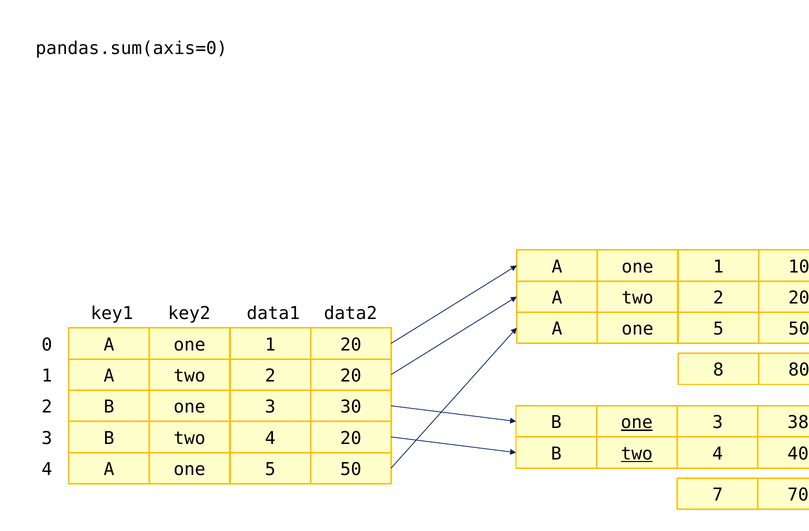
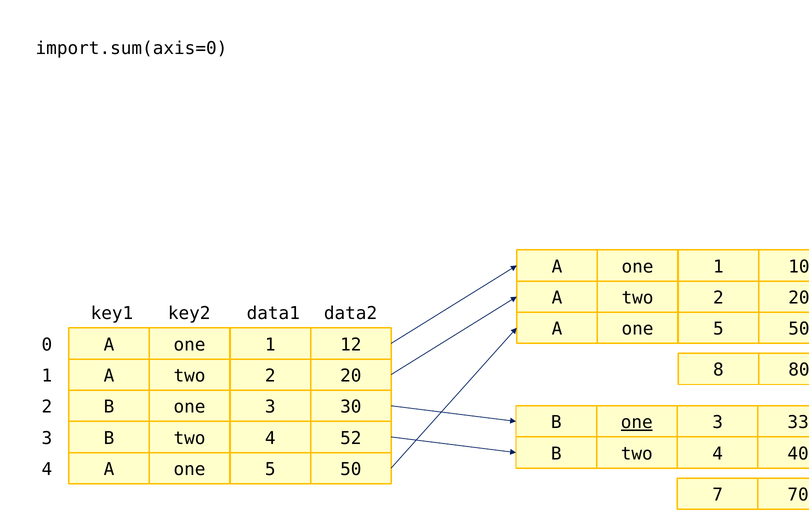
pandas.sum(axis=0: pandas.sum(axis=0 -> import.sum(axis=0 (131, 49)
1 20: 20 -> 12 (351, 345)
38: 38 -> 33 (798, 423)
4 20: 20 -> 52 (351, 439)
two underline: present -> none (637, 454)
